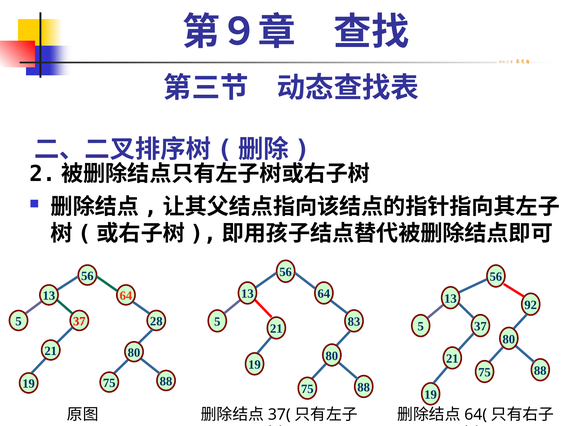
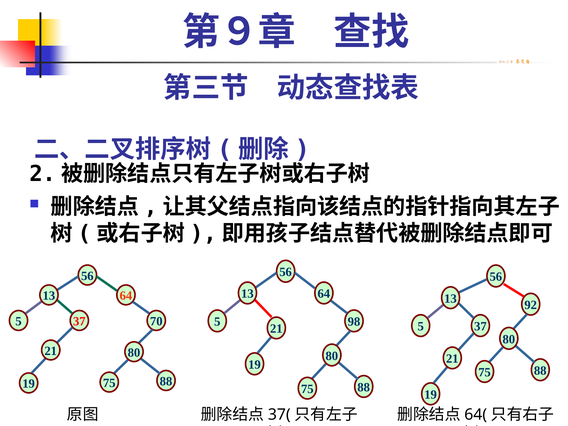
28: 28 -> 70 (156, 321)
83: 83 -> 98 (354, 322)
